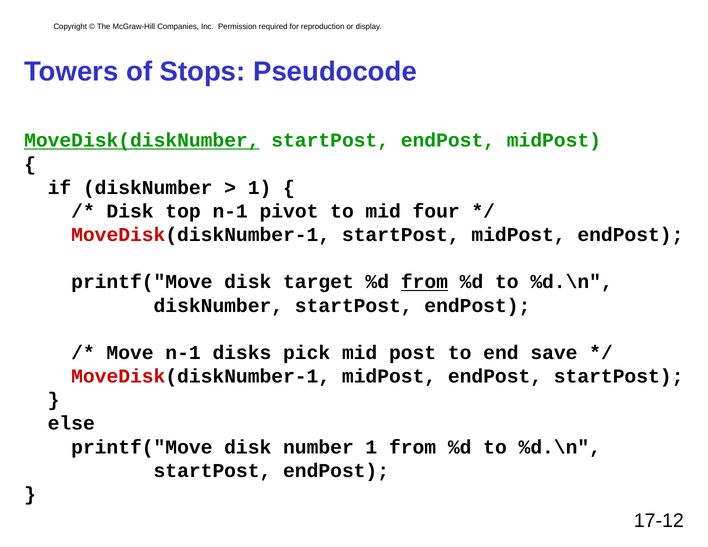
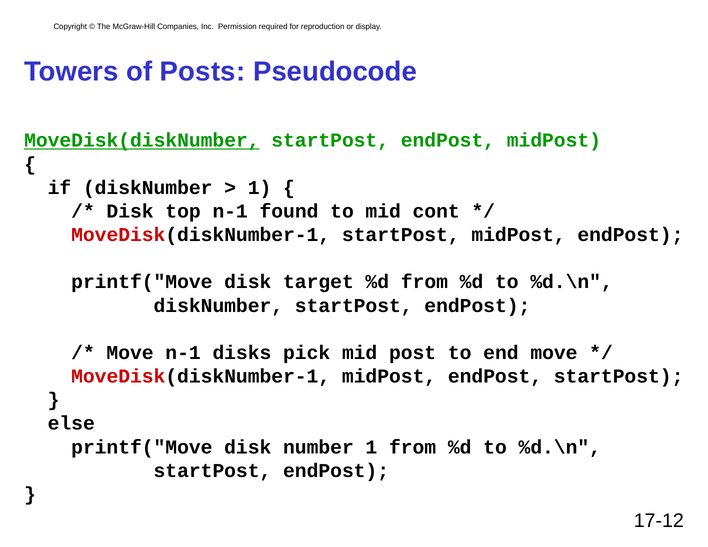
Stops: Stops -> Posts (203, 72)
pivot: pivot -> found (289, 211)
four: four -> cont (436, 211)
from underline: present -> none (424, 282)
end save: save -> move (554, 353)
